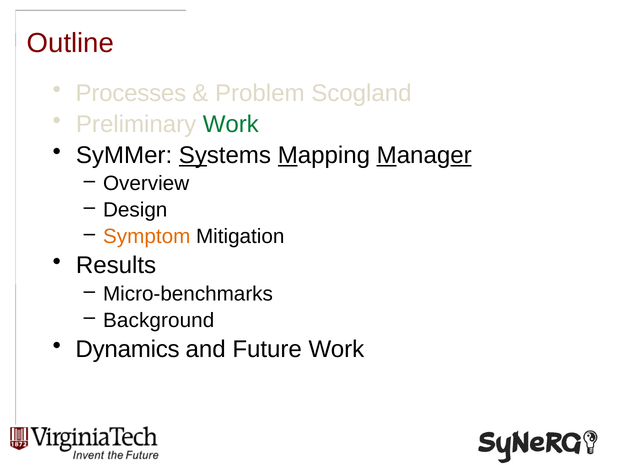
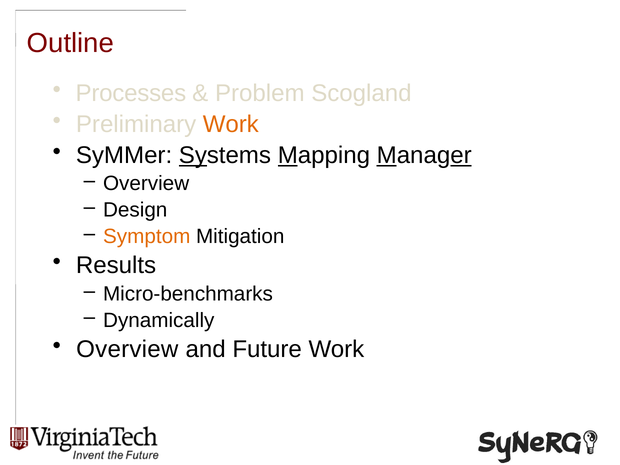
Work colour: green -> orange (231, 124)
Background: Background -> Dynamically (159, 320)
Dynamics: Dynamics -> Overview (127, 349)
